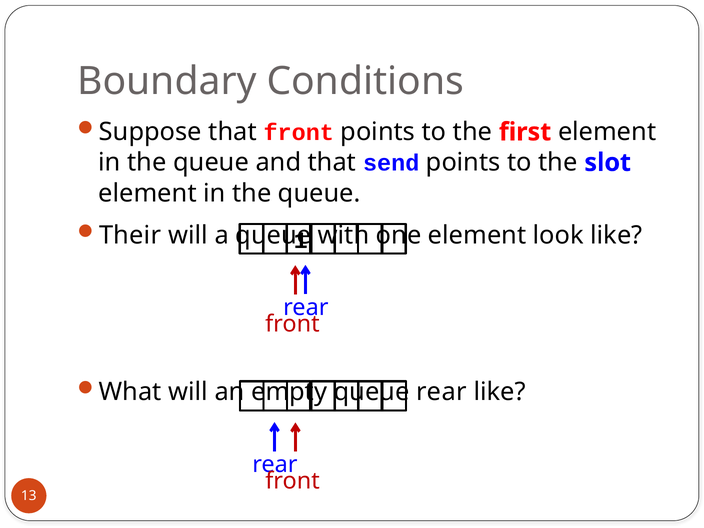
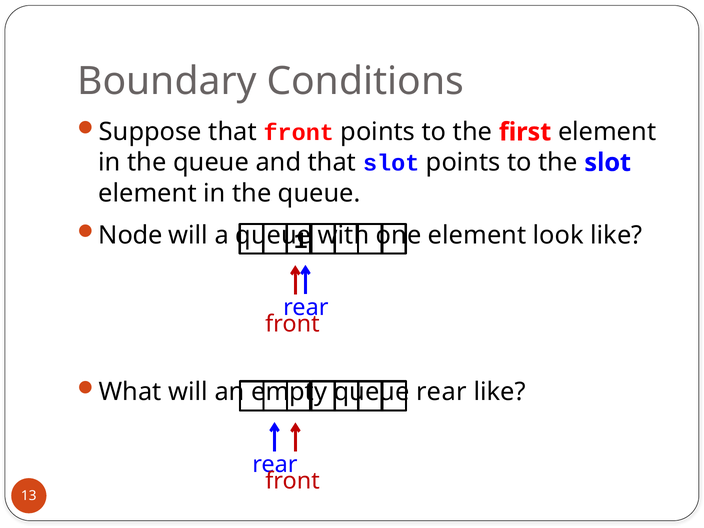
that send: send -> slot (391, 163)
Their: Their -> Node (130, 235)
